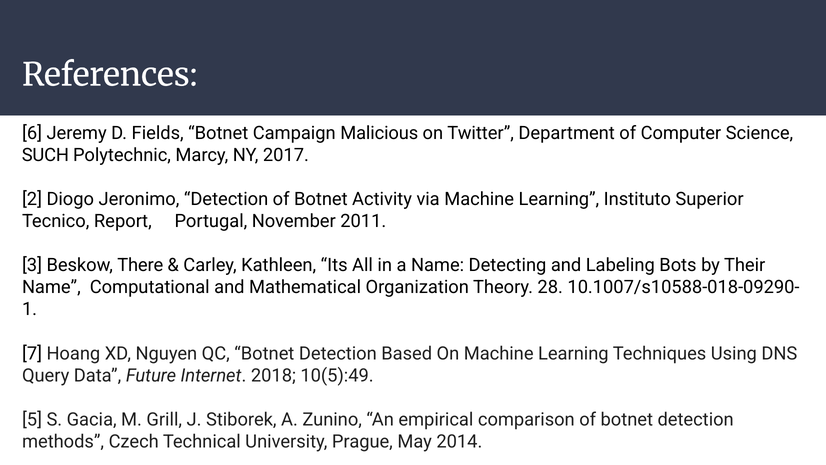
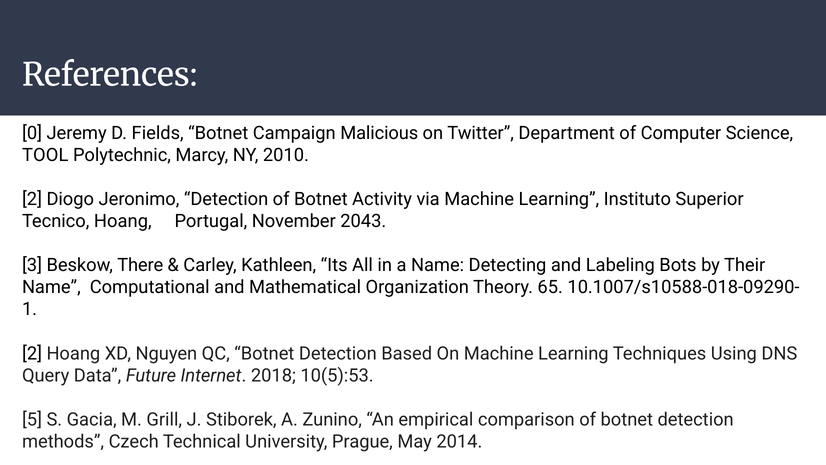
6: 6 -> 0 (32, 133)
SUCH: SUCH -> TOOL (45, 155)
2017: 2017 -> 2010 (286, 155)
Tecnico Report: Report -> Hoang (123, 221)
2011: 2011 -> 2043 (363, 221)
28: 28 -> 65 (550, 287)
7: 7 -> 2 (32, 353)
10(5):49: 10(5):49 -> 10(5):53 (337, 375)
